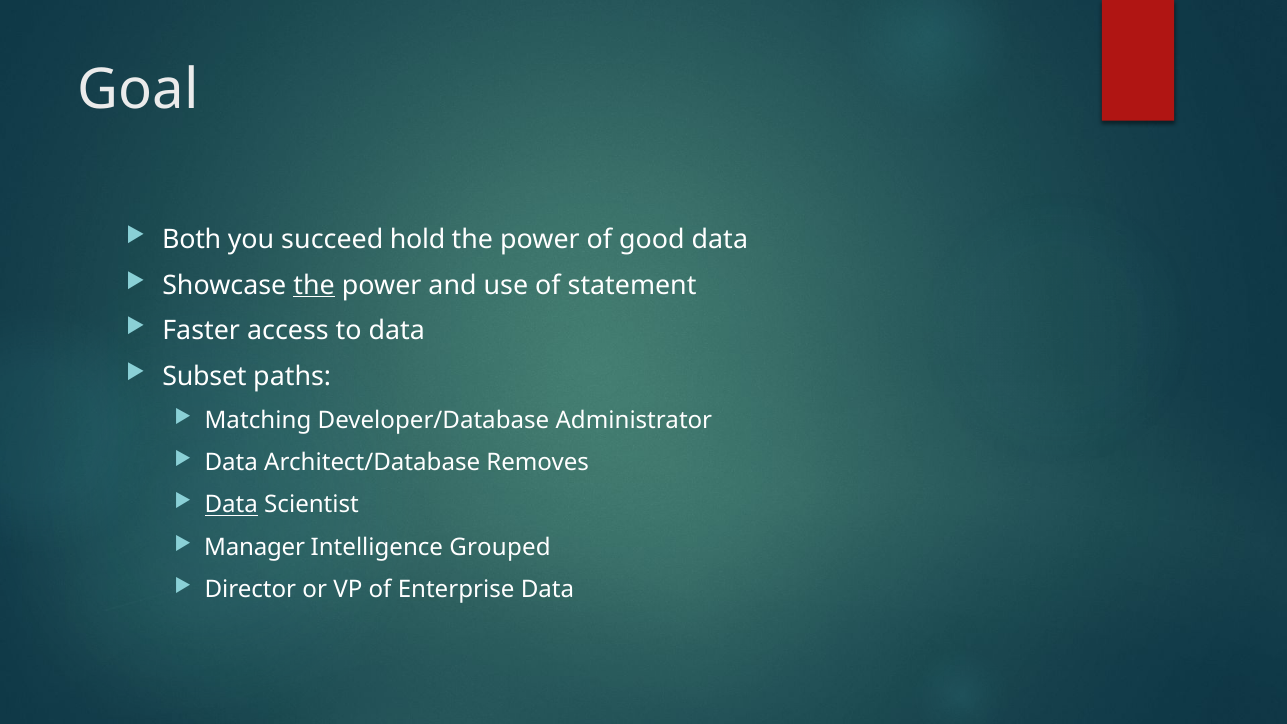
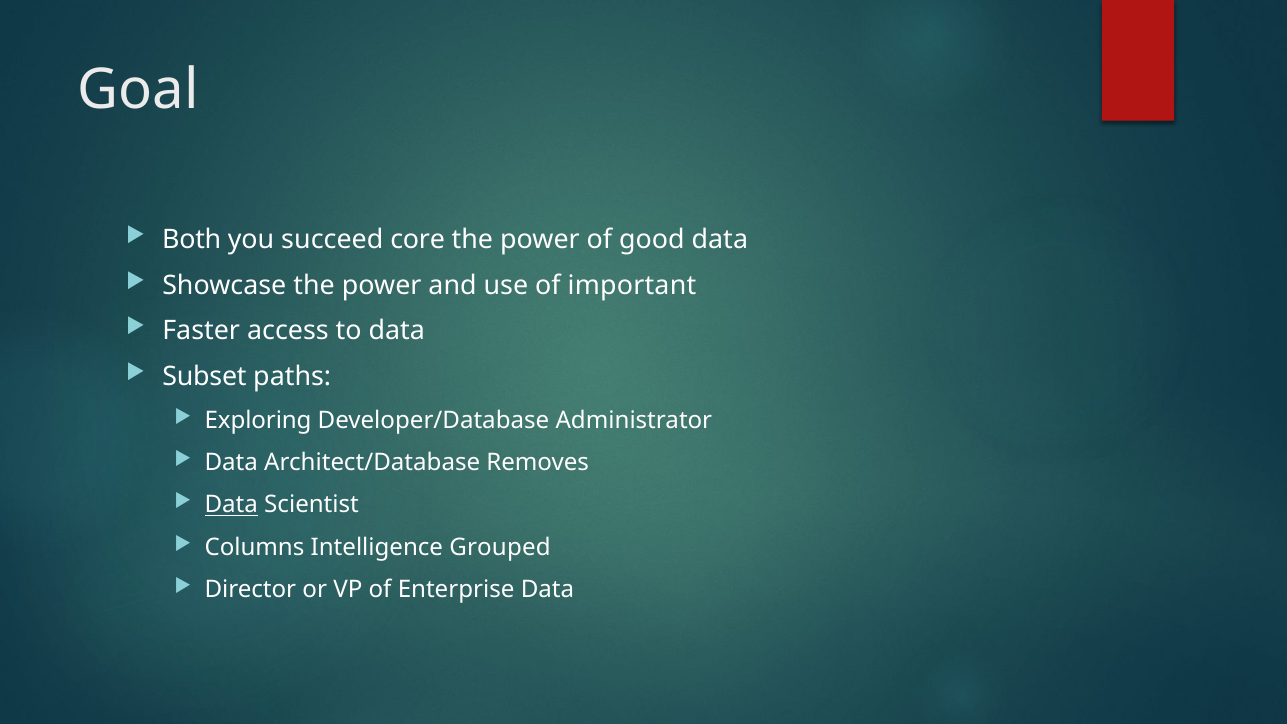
hold: hold -> core (418, 240)
the underline: present -> none (314, 285)
statement: statement -> important (632, 285)
Matching: Matching -> Exploring (258, 420)
Manager: Manager -> Columns (254, 547)
